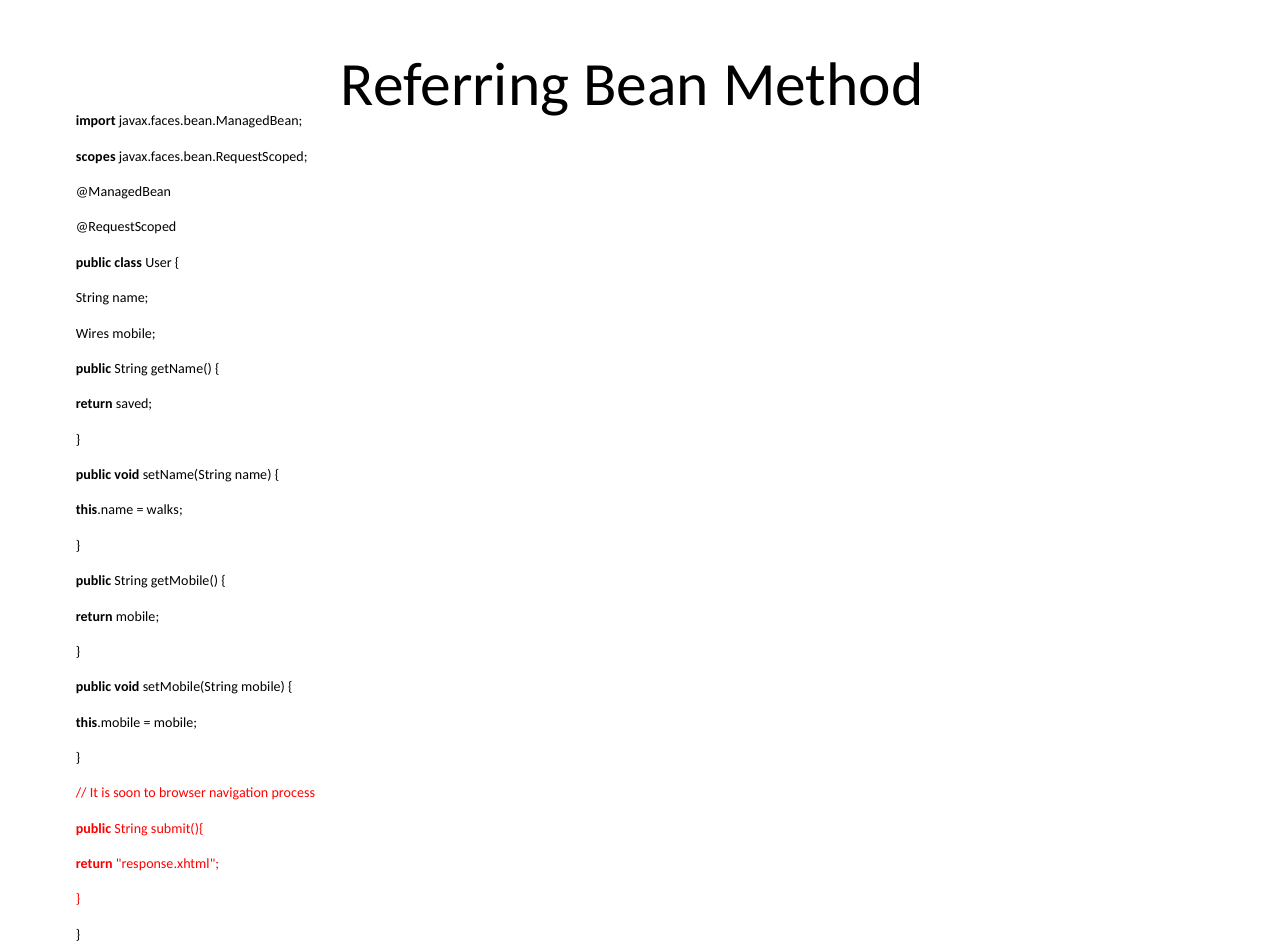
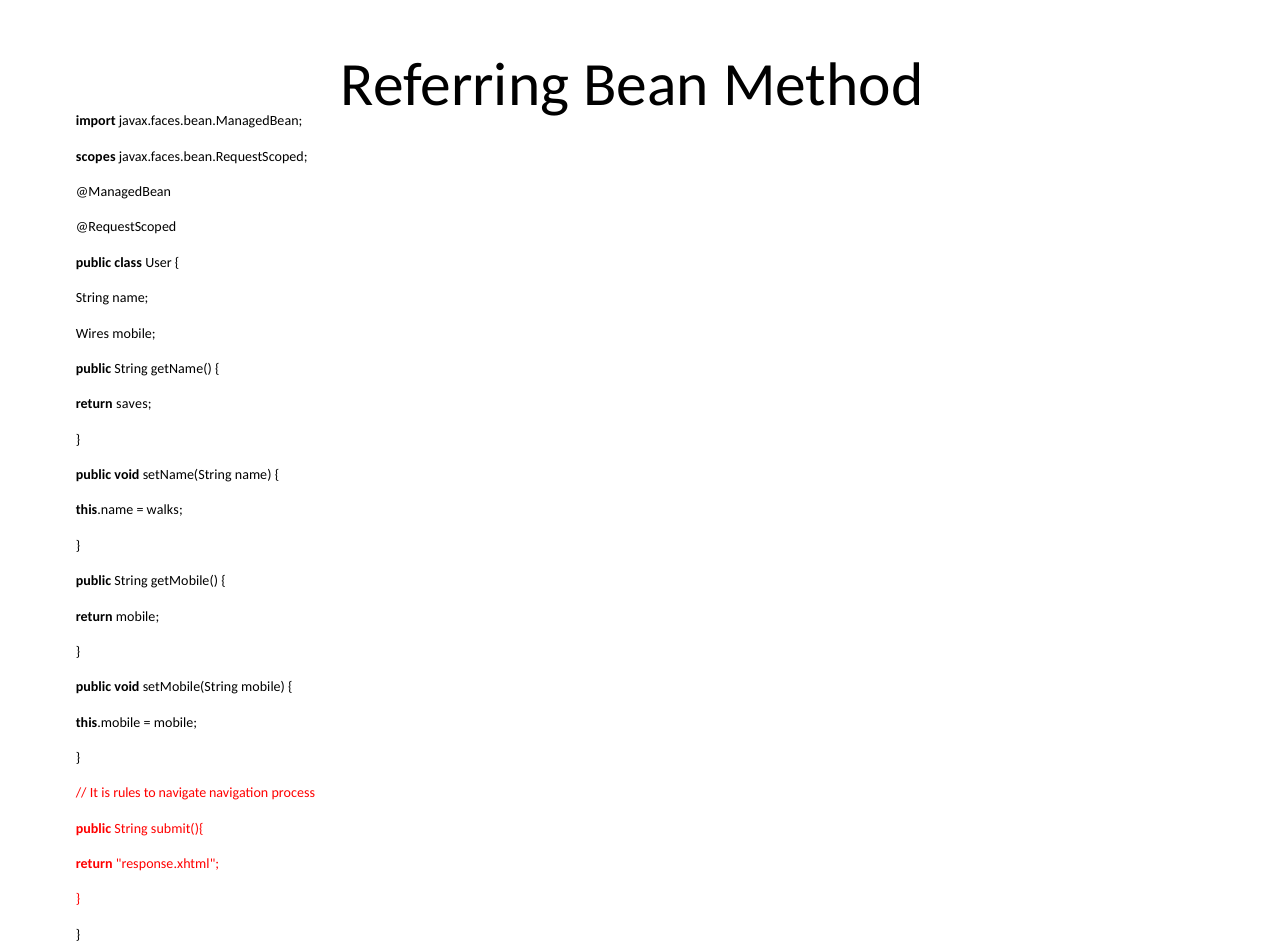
saved: saved -> saves (134, 404)
soon: soon -> rules (127, 793)
browser: browser -> navigate (183, 793)
